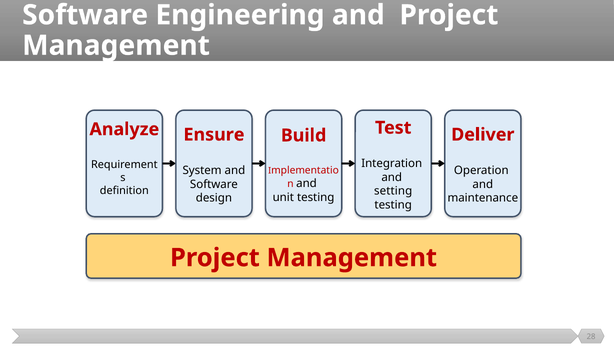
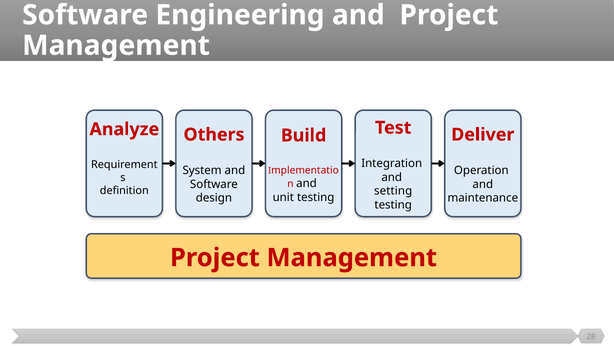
Ensure: Ensure -> Others (214, 134)
